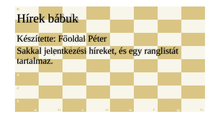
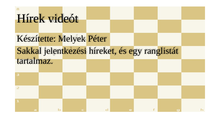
bábuk: bábuk -> videót (63, 18)
Főoldal: Főoldal -> Melyek (72, 39)
